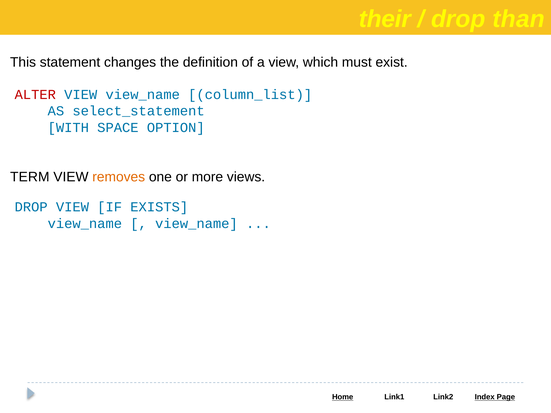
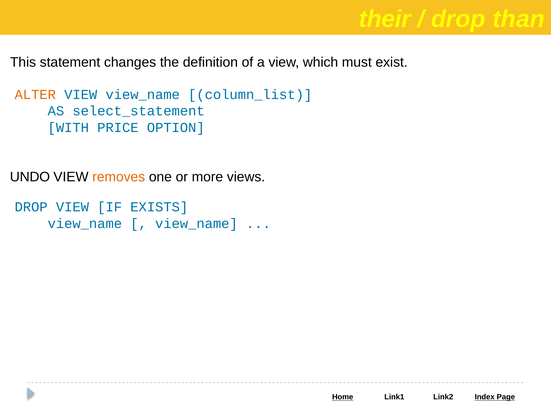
ALTER colour: red -> orange (35, 95)
SPACE: SPACE -> PRICE (118, 128)
TERM: TERM -> UNDO (30, 177)
